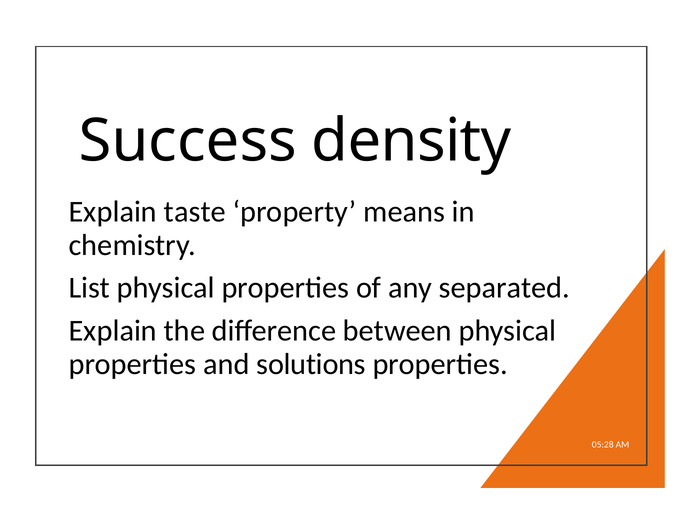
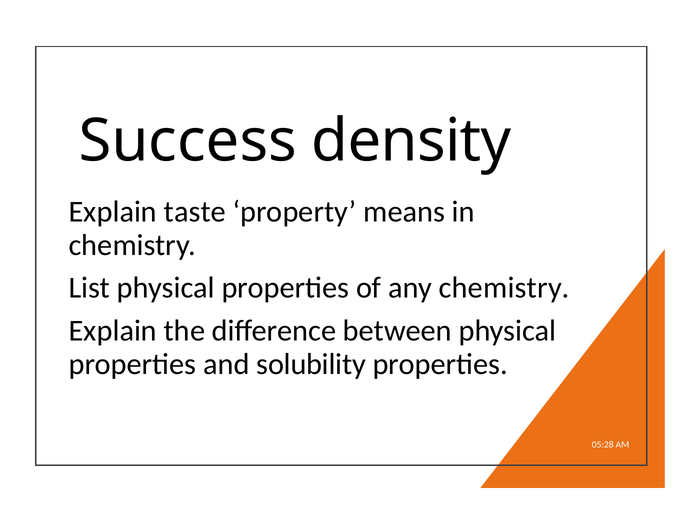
any separated: separated -> chemistry (504, 288)
solutions: solutions -> solubility (311, 364)
